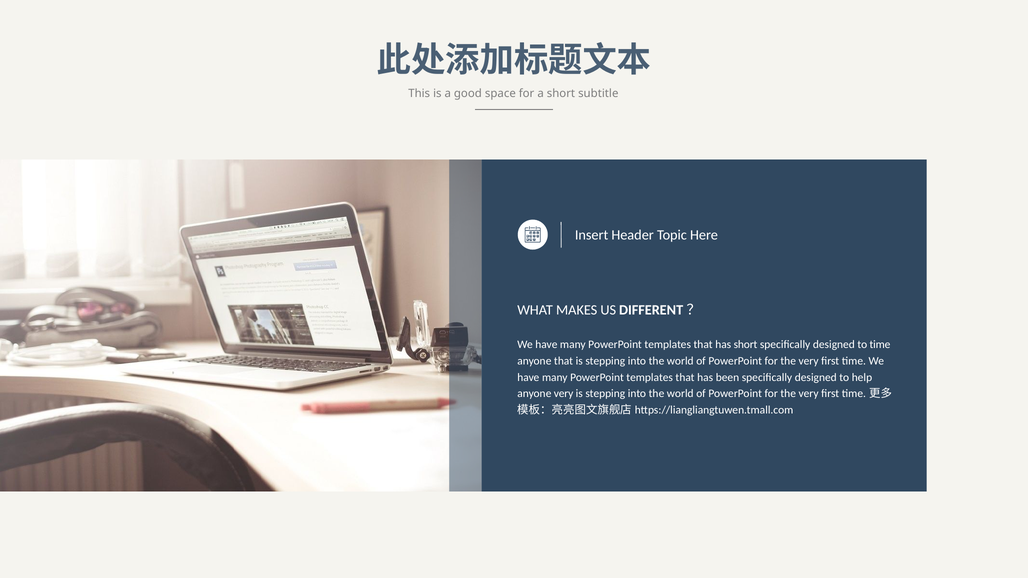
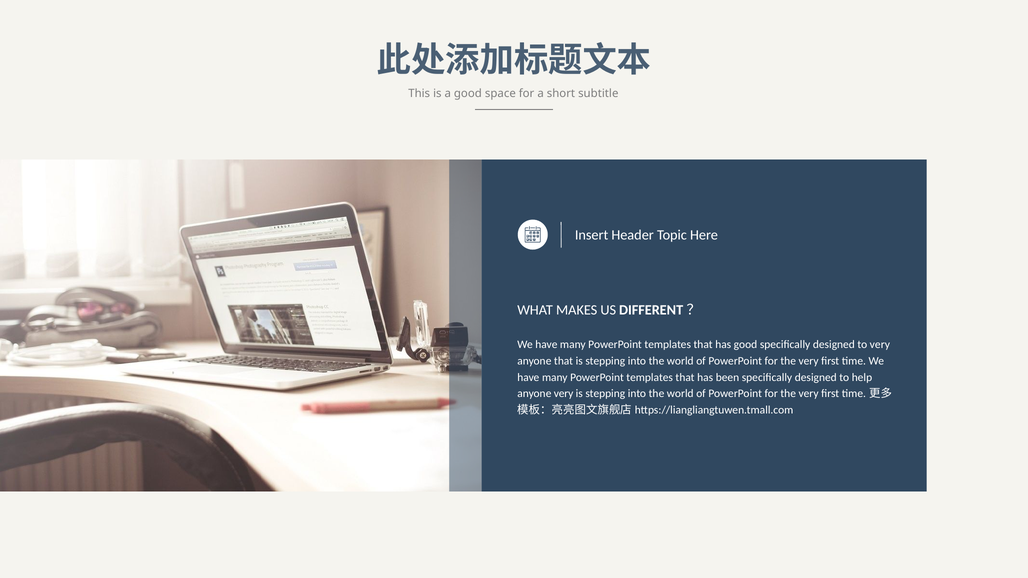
has short: short -> good (745, 345)
to time: time -> very (880, 345)
